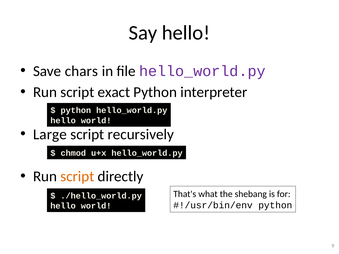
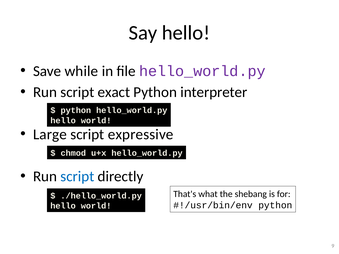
chars: chars -> while (81, 71)
recursively: recursively -> expressive (141, 134)
script colour: orange -> blue (77, 177)
